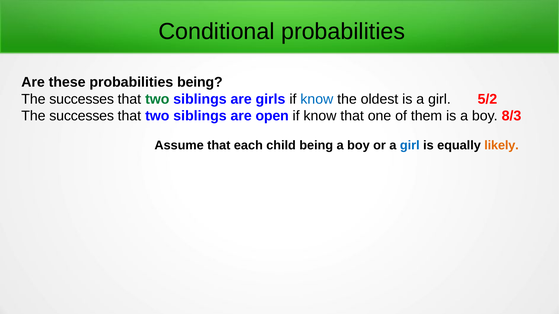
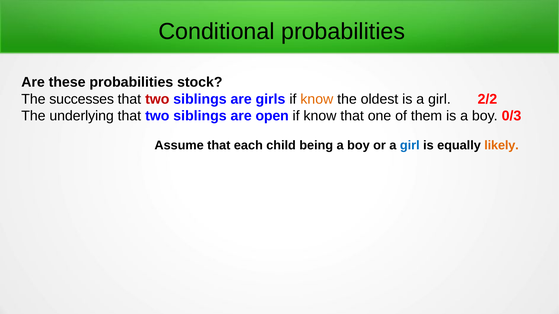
probabilities being: being -> stock (200, 82)
two colour: green -> red (157, 99)
know colour: blue -> orange (317, 99)
5/2: 5/2 -> 2/2 (487, 99)
successes: successes -> underlying (82, 116)
8/3: 8/3 -> 0/3 (512, 116)
